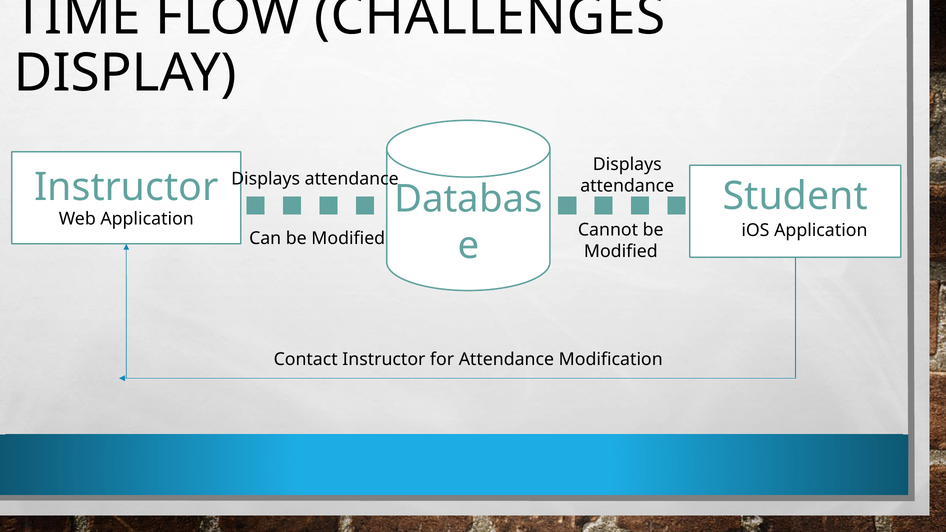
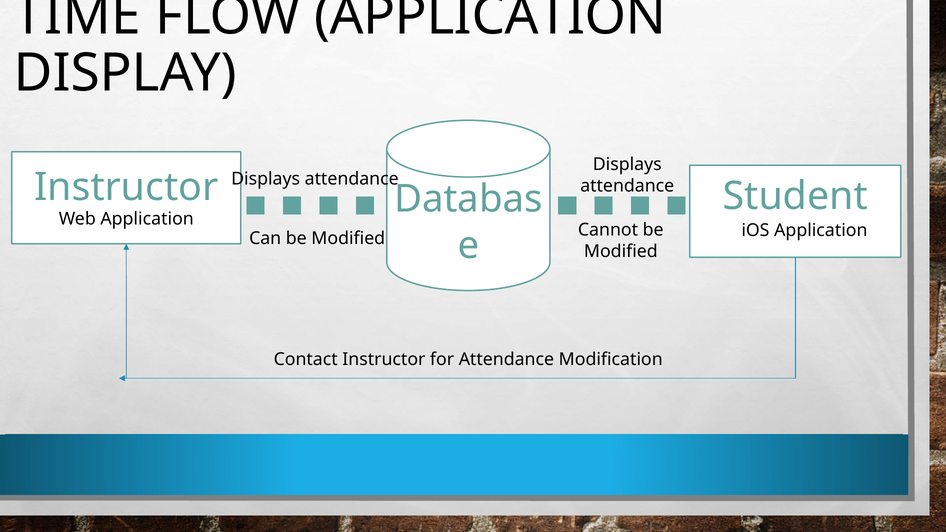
FLOW CHALLENGES: CHALLENGES -> APPLICATION (490, 16)
